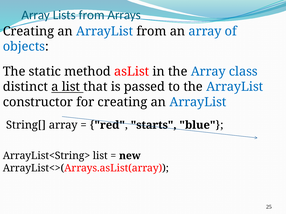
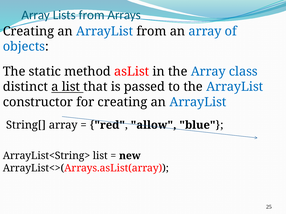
starts: starts -> allow (154, 125)
